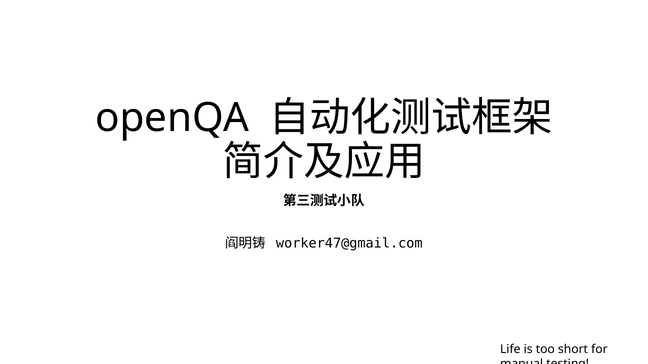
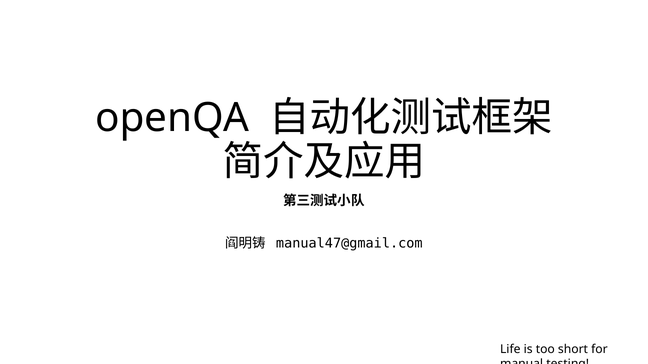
worker47@gmail.com: worker47@gmail.com -> manual47@gmail.com (349, 244)
